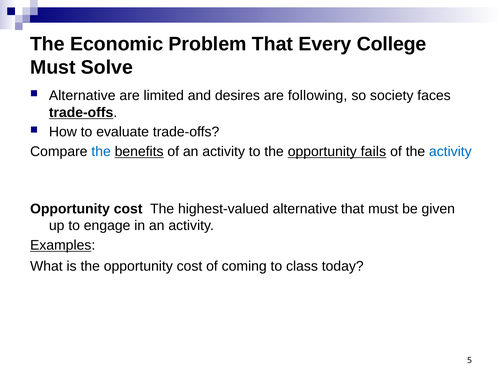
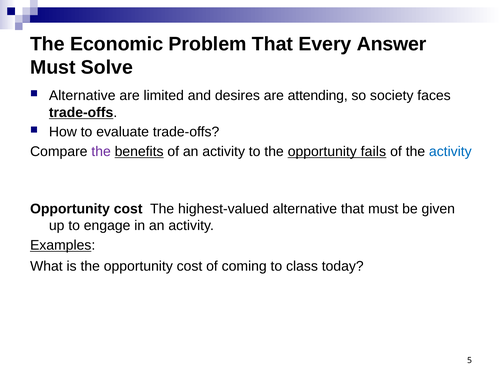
College: College -> Answer (392, 44)
following: following -> attending (318, 96)
the colour: blue -> purple (101, 151)
